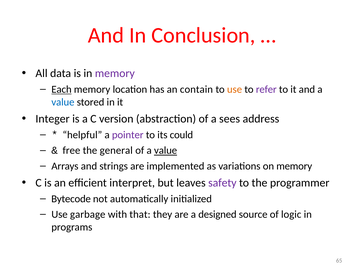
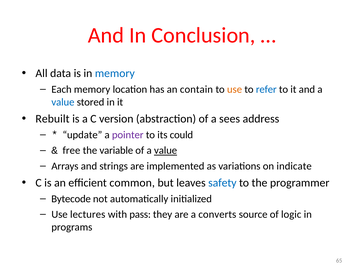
memory colour: purple -> blue (115, 73)
Each underline: present -> none (62, 89)
refer colour: purple -> blue (266, 89)
Integer: Integer -> Rebuilt (53, 119)
helpful: helpful -> update (82, 135)
general: general -> variable (116, 150)
on memory: memory -> indicate (294, 166)
interpret: interpret -> common (132, 183)
safety colour: purple -> blue (222, 183)
garbage: garbage -> lectures (88, 214)
that: that -> pass (140, 214)
designed: designed -> converts (217, 214)
